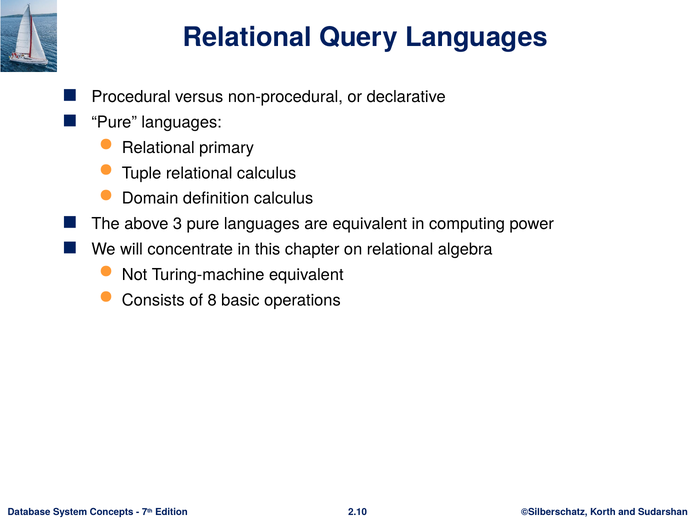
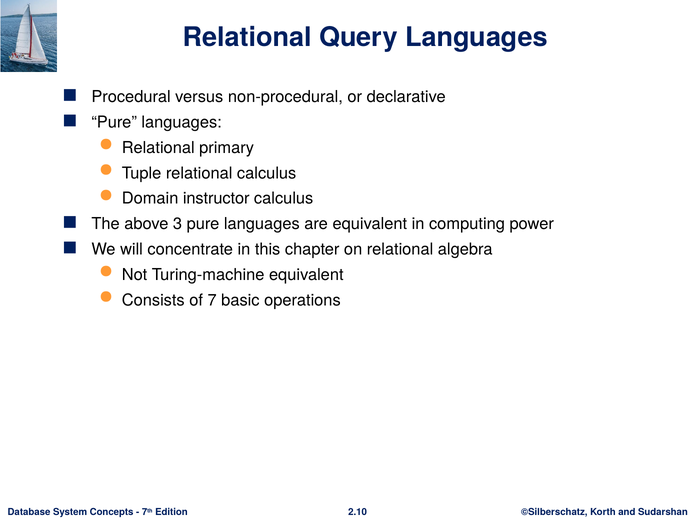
definition: definition -> instructor (216, 199)
8: 8 -> 7 (212, 300)
